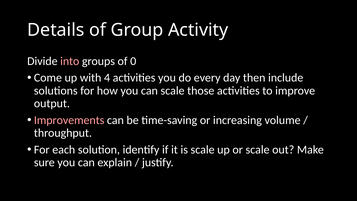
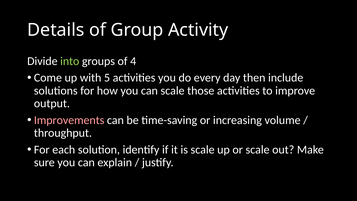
into colour: pink -> light green (70, 61)
0: 0 -> 4 (133, 61)
4: 4 -> 5 (107, 78)
